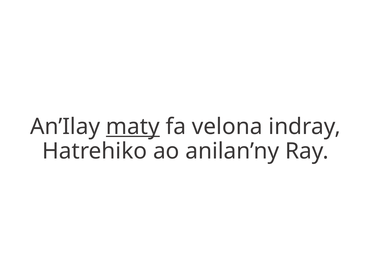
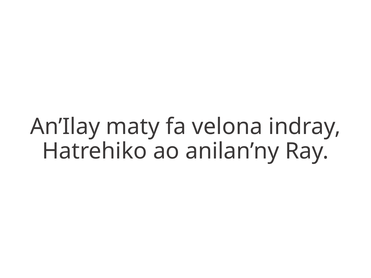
maty underline: present -> none (133, 127)
